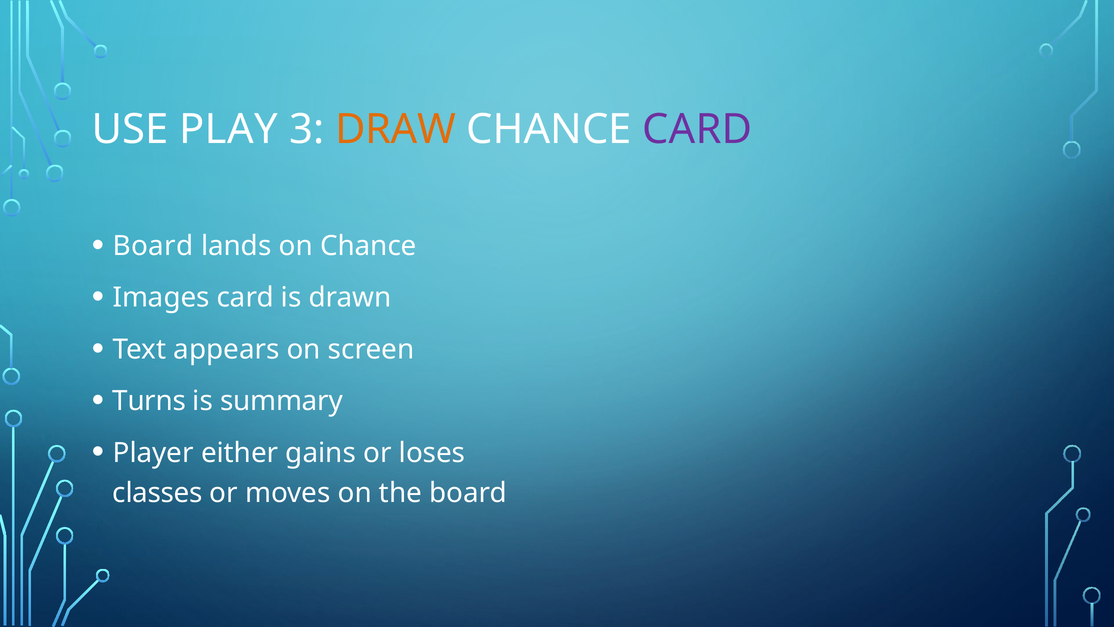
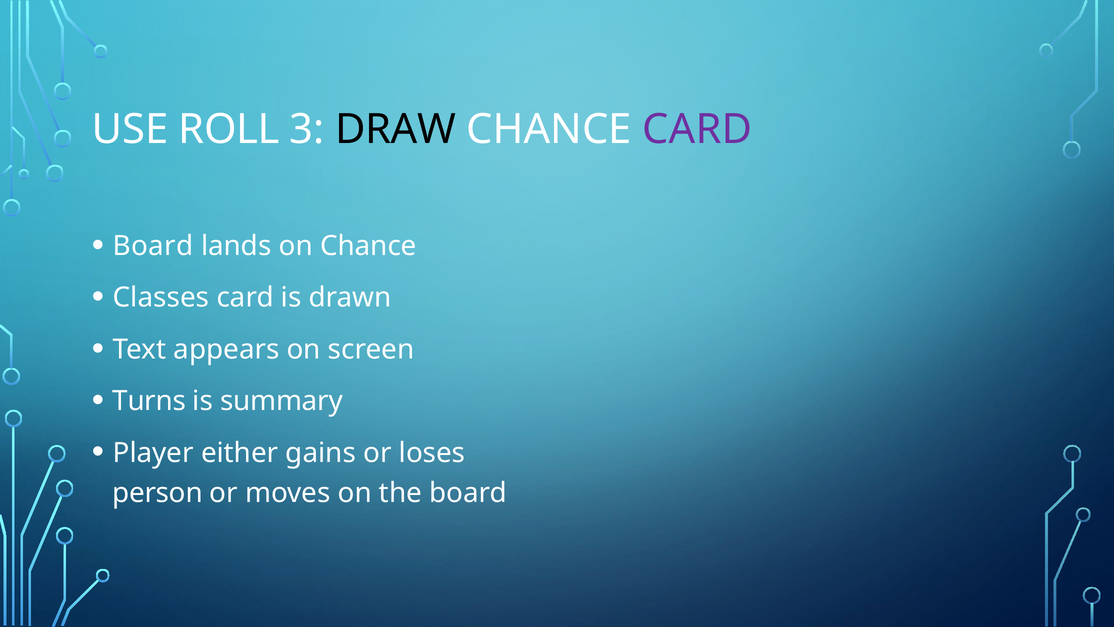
PLAY: PLAY -> ROLL (229, 129)
DRAW colour: orange -> black (395, 129)
Images: Images -> Classes (161, 298)
classes: classes -> person (158, 493)
